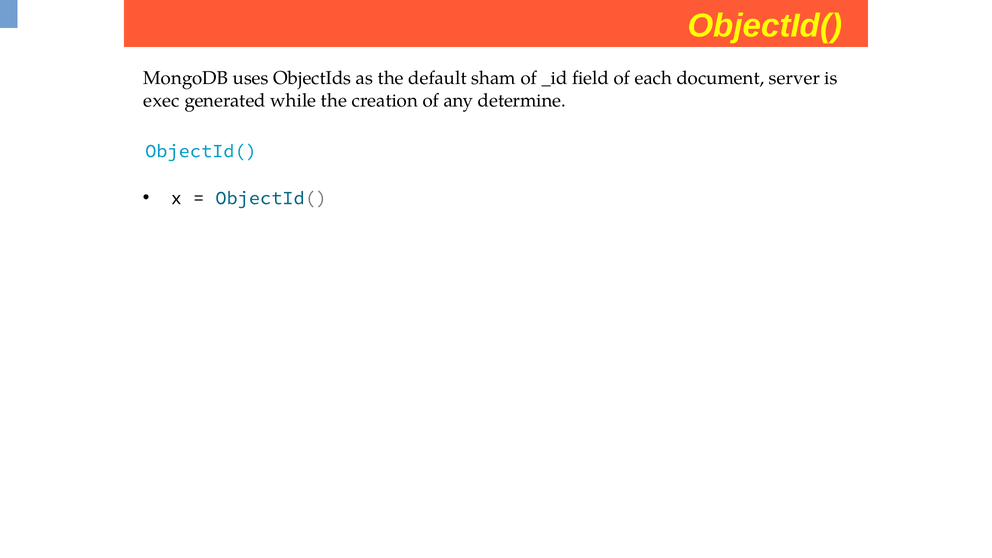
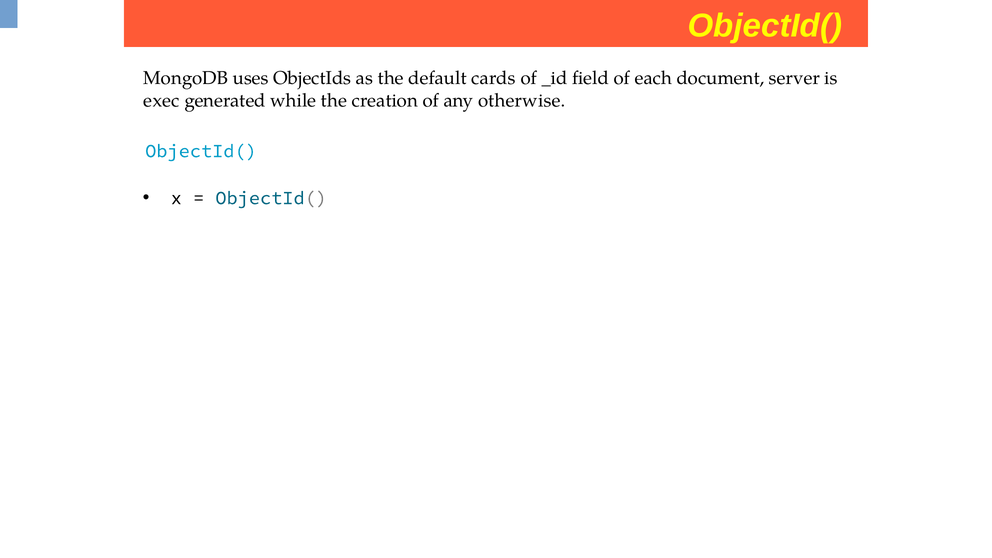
sham: sham -> cards (494, 78)
determine: determine -> otherwise (522, 100)
